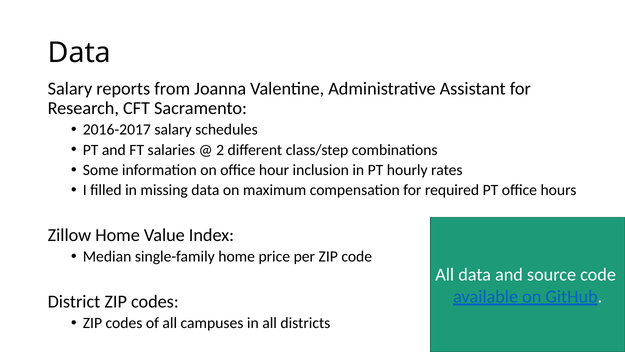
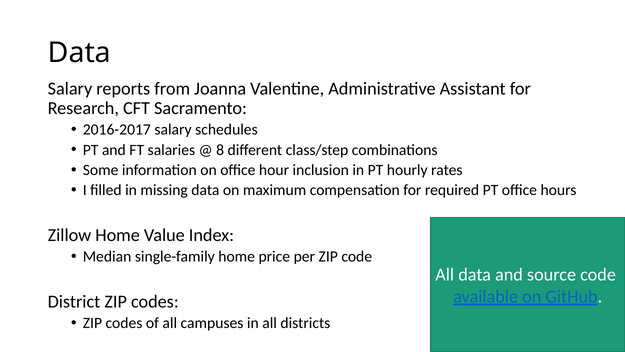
2: 2 -> 8 (220, 150)
